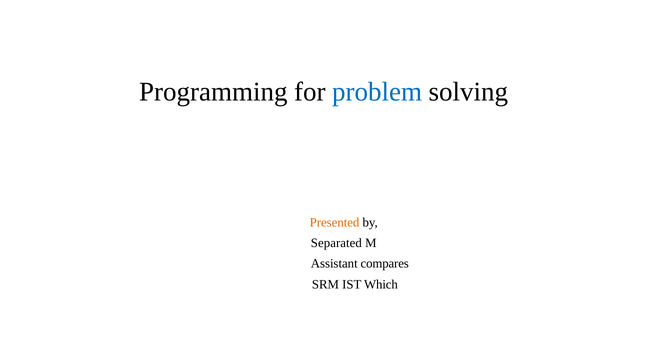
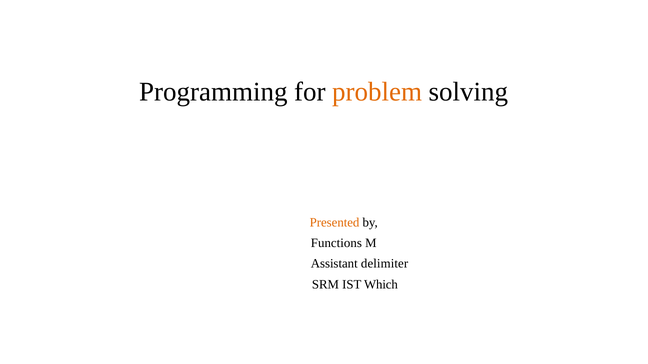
problem colour: blue -> orange (377, 92)
Separated: Separated -> Functions (336, 243)
compares: compares -> delimiter (385, 264)
